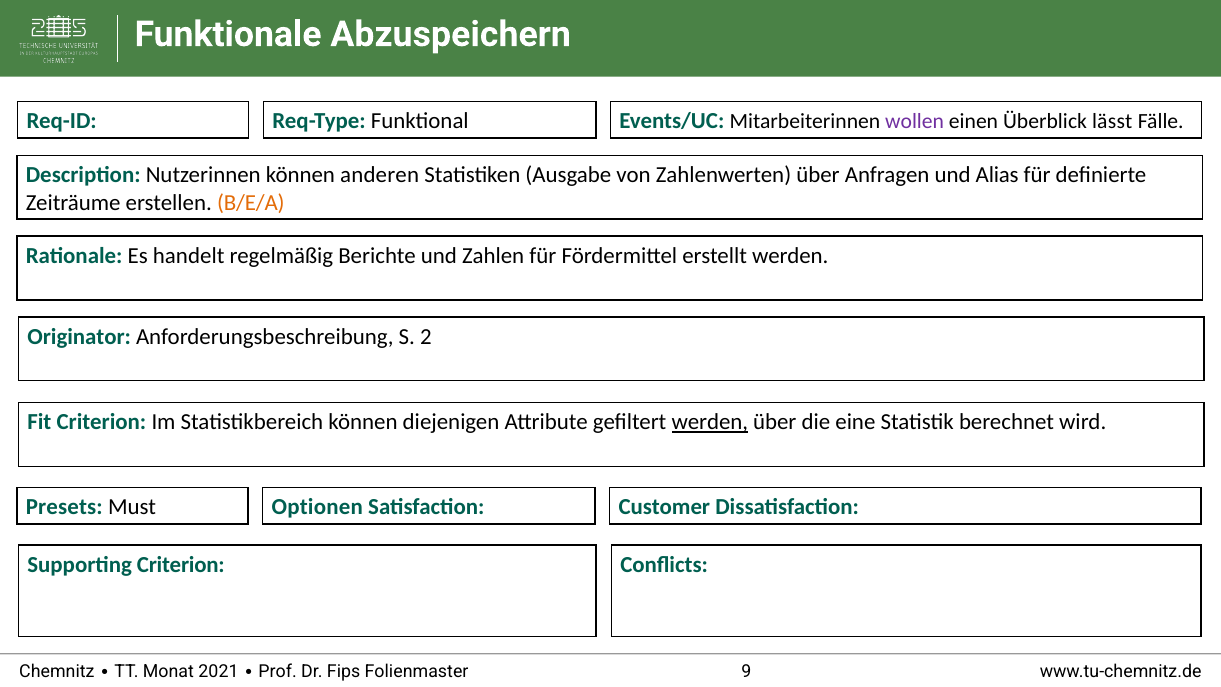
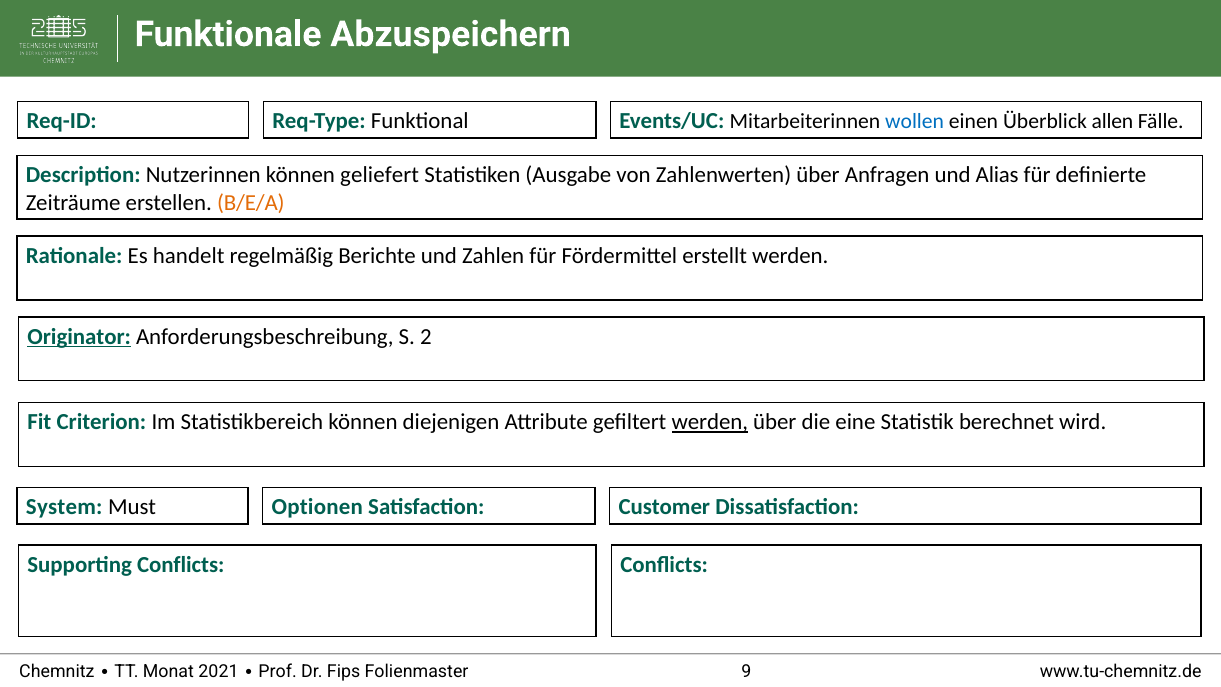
wollen colour: purple -> blue (915, 122)
lässt: lässt -> allen (1112, 122)
anderen: anderen -> geliefert (380, 175)
Originator underline: none -> present (79, 337)
Presets: Presets -> System (64, 507)
Supporting Criterion: Criterion -> Conflicts (181, 565)
